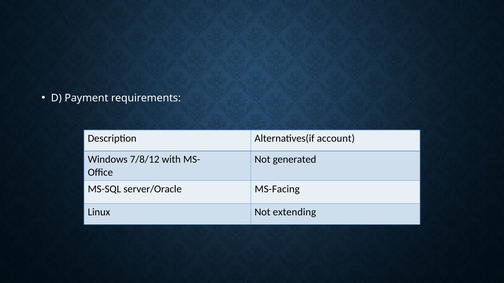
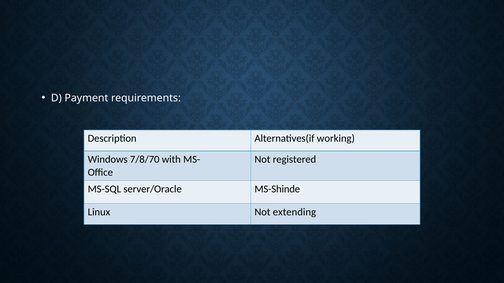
account: account -> working (336, 139)
7/8/12: 7/8/12 -> 7/8/70 (145, 160)
generated: generated -> registered (294, 160)
MS-Facing: MS-Facing -> MS-Shinde (277, 189)
